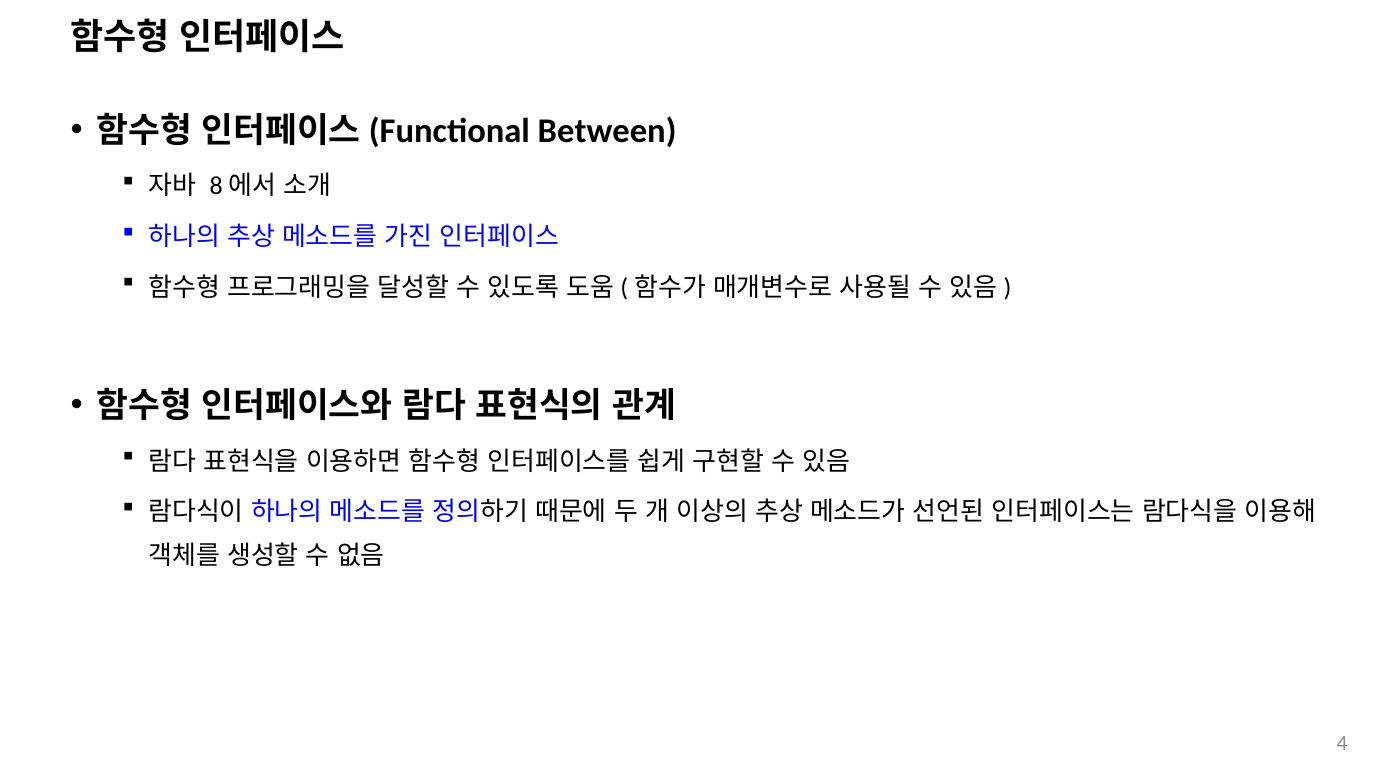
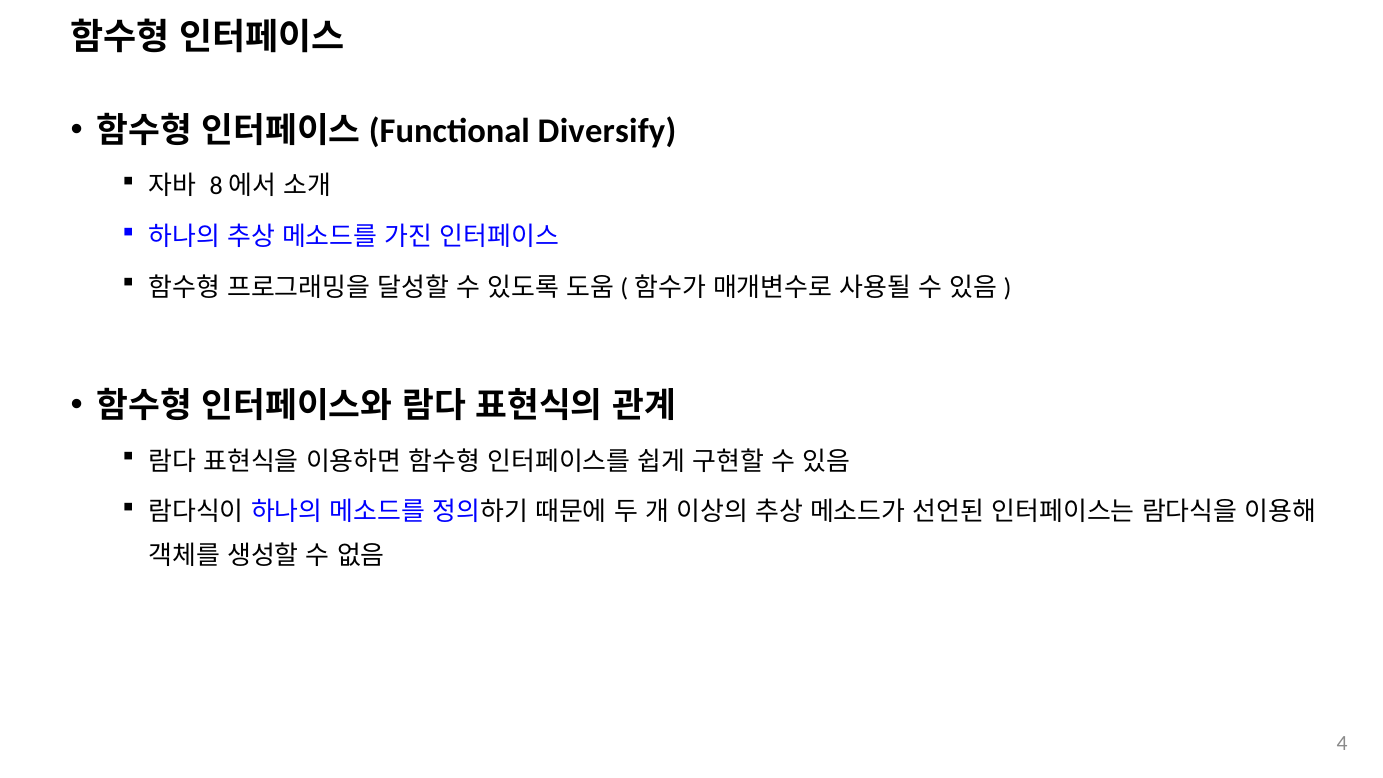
Between: Between -> Diversify (607, 131)
